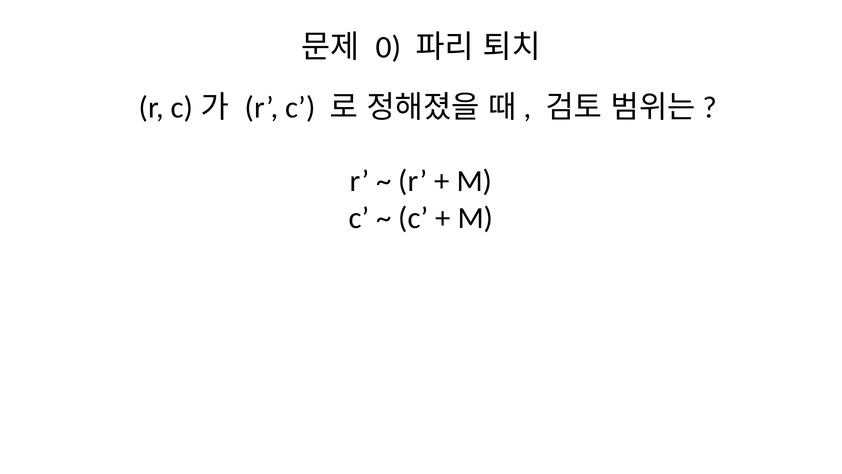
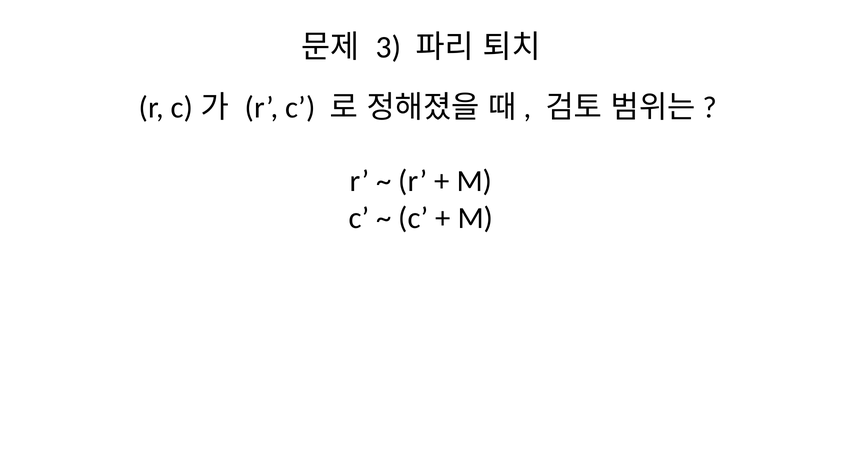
0: 0 -> 3 (388, 47)
